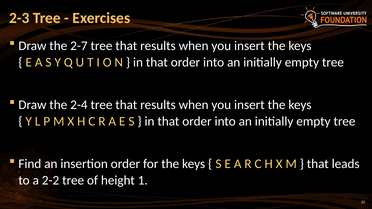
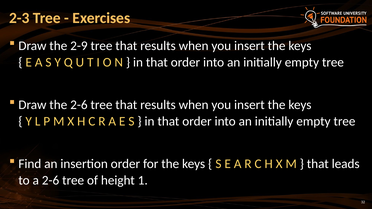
2-7: 2-7 -> 2-9 (79, 46)
the 2-4: 2-4 -> 2-6 (79, 105)
a 2-2: 2-2 -> 2-6 (51, 181)
